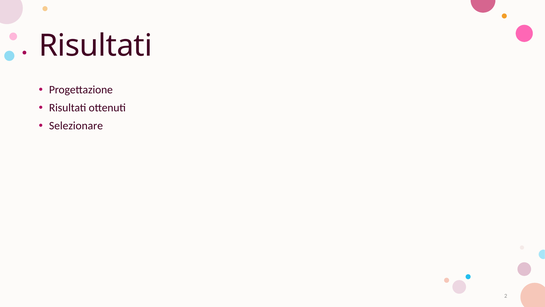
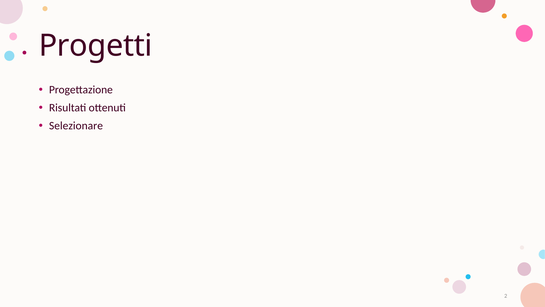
Risultati: Risultati -> Progetti (96, 46)
